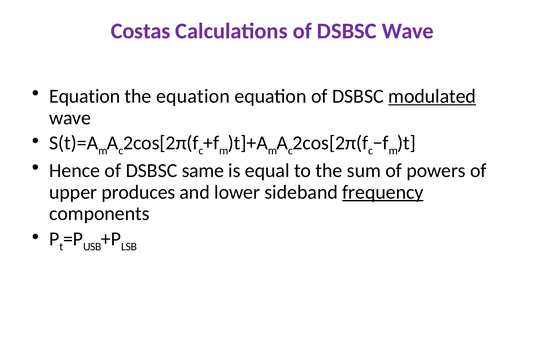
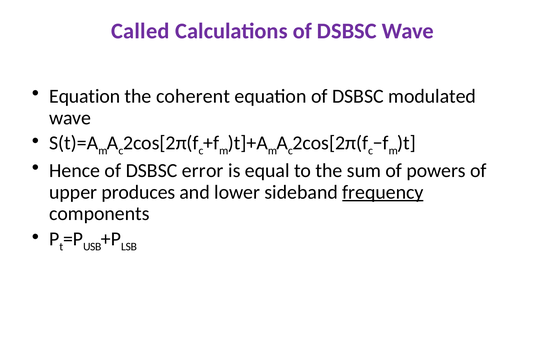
Costas: Costas -> Called (140, 31)
the equation: equation -> coherent (193, 96)
modulated underline: present -> none (432, 96)
same: same -> error (203, 171)
